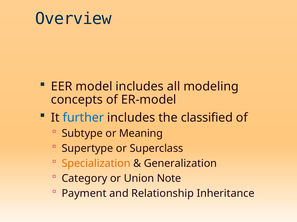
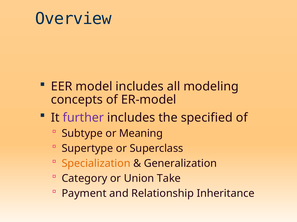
further colour: blue -> purple (83, 118)
classified: classified -> specified (207, 118)
Note: Note -> Take (169, 179)
